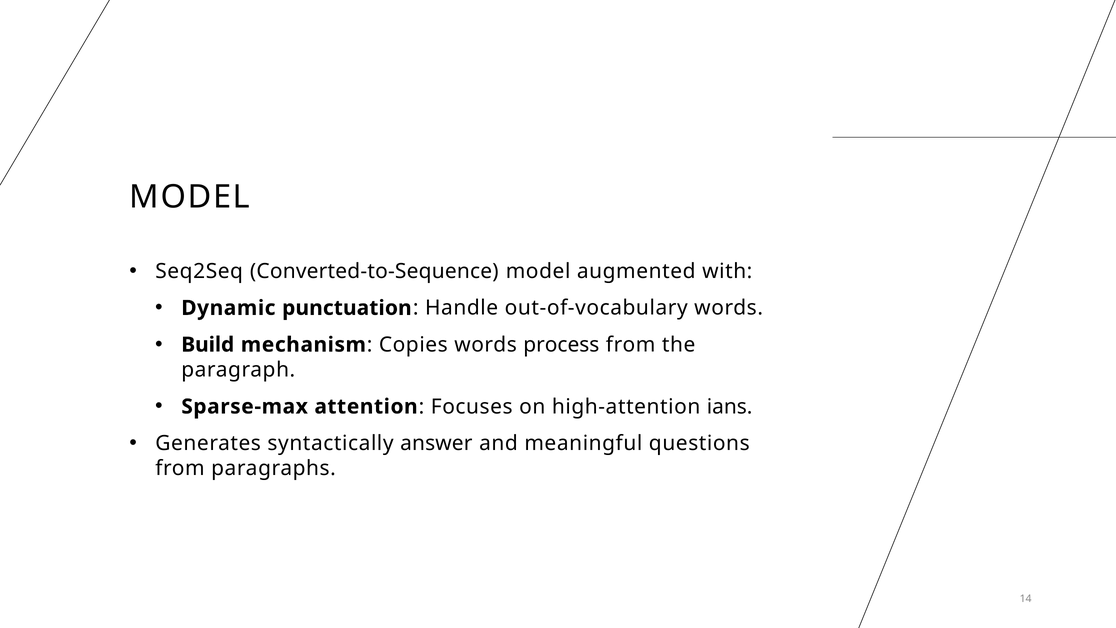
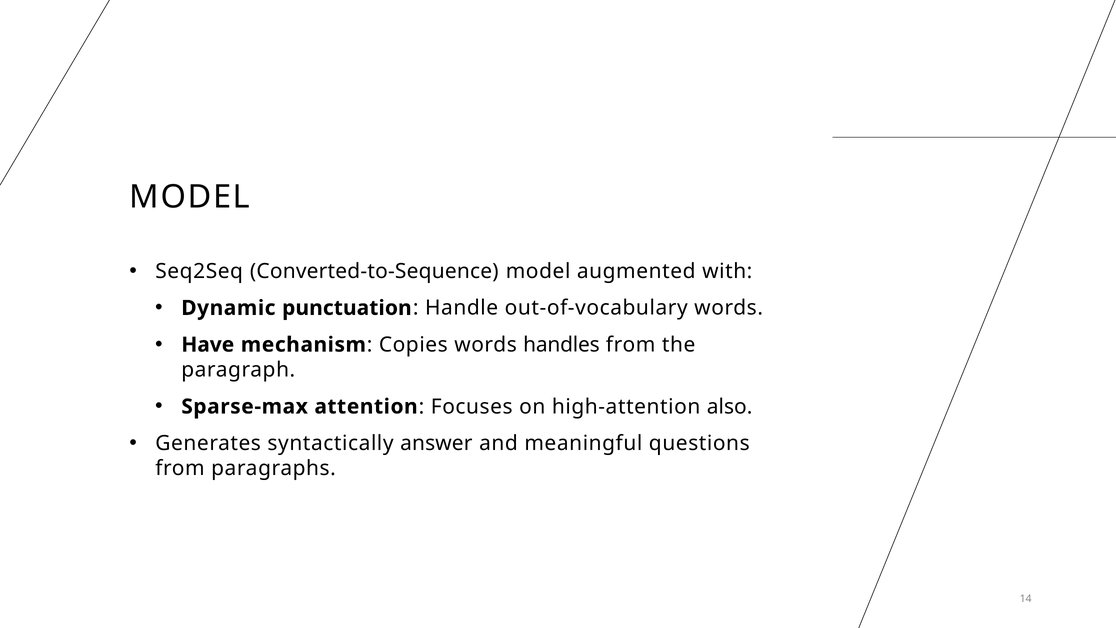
Build: Build -> Have (208, 345)
process: process -> handles (561, 345)
ians: ians -> also (730, 406)
